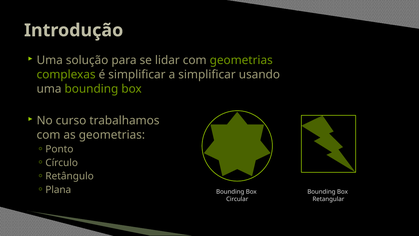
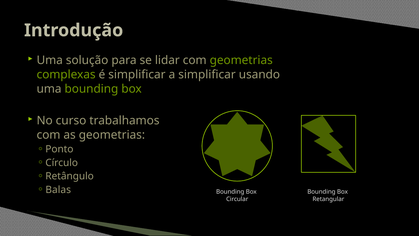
Plana: Plana -> Balas (58, 189)
